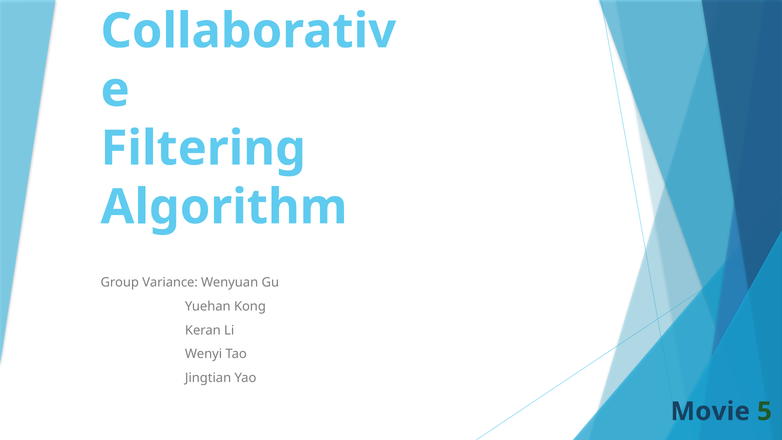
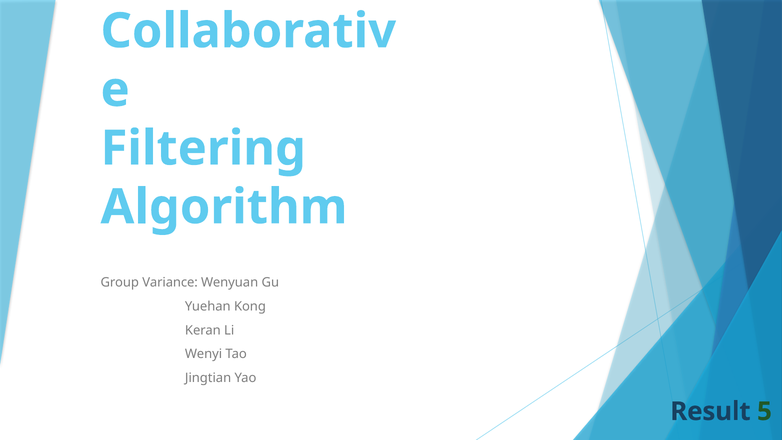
Movie: Movie -> Result (710, 411)
